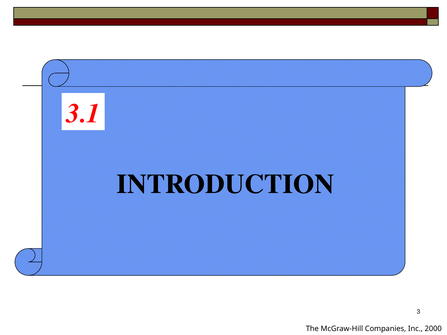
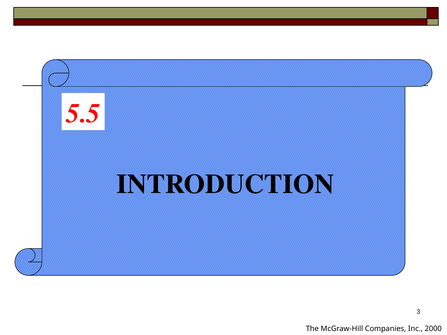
3.1: 3.1 -> 5.5 (83, 114)
